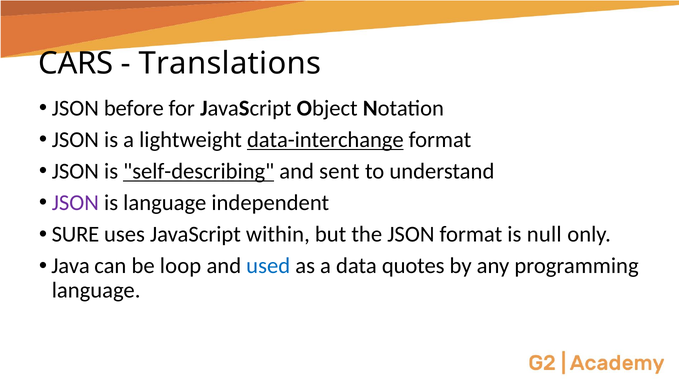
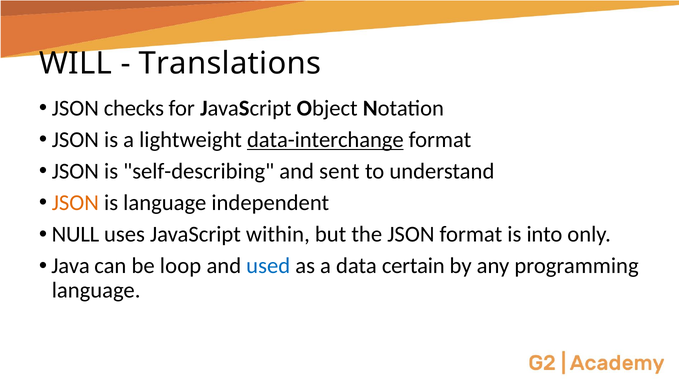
CARS: CARS -> WILL (76, 64)
before: before -> checks (134, 108)
self-describing underline: present -> none (199, 171)
JSON colour: purple -> orange (75, 203)
SURE: SURE -> NULL (75, 234)
null: null -> into (544, 234)
quotes: quotes -> certain (413, 266)
